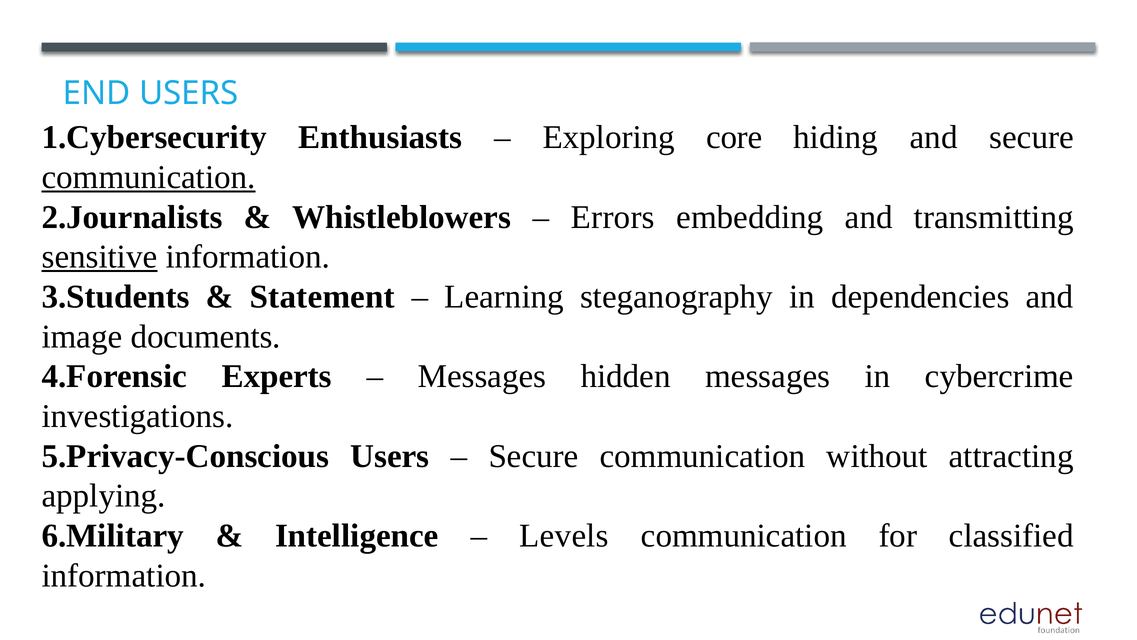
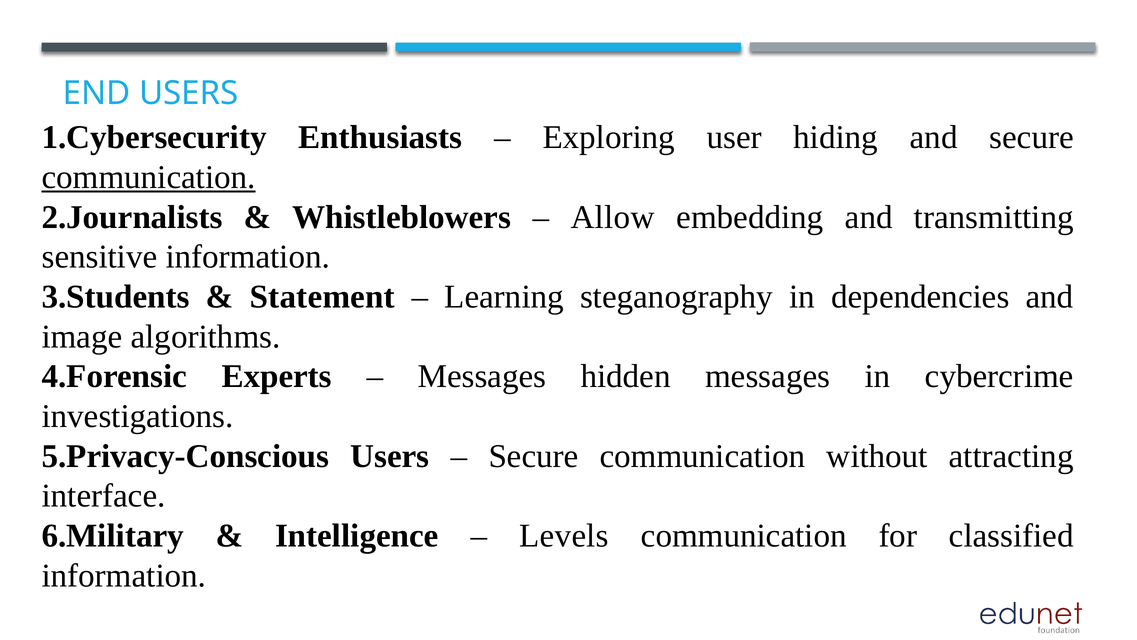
core: core -> user (734, 137)
Errors: Errors -> Allow (613, 217)
sensitive underline: present -> none (99, 257)
documents: documents -> algorithms (206, 336)
applying: applying -> interface (104, 496)
